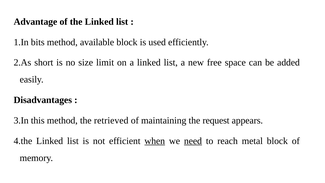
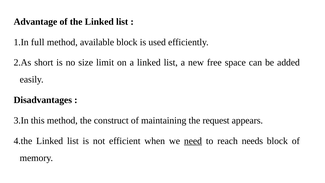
bits: bits -> full (38, 42)
retrieved: retrieved -> construct (111, 120)
when underline: present -> none (155, 141)
metal: metal -> needs (252, 141)
